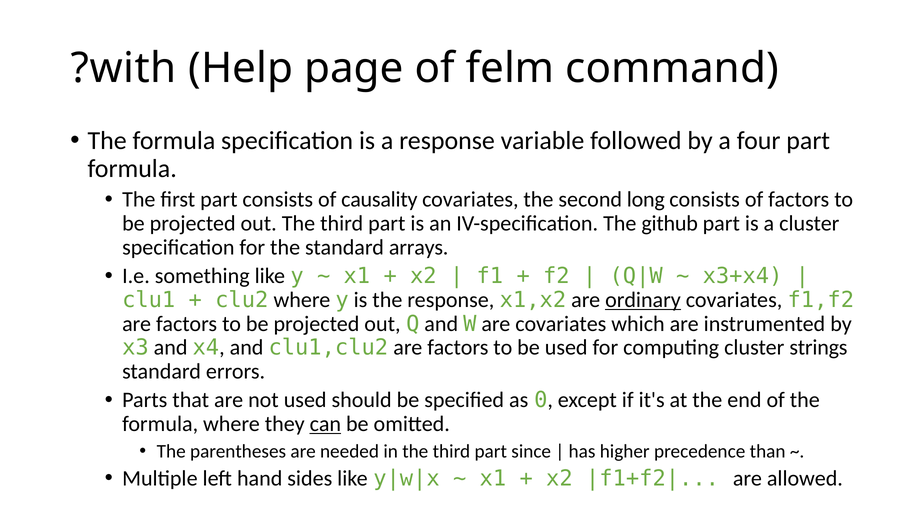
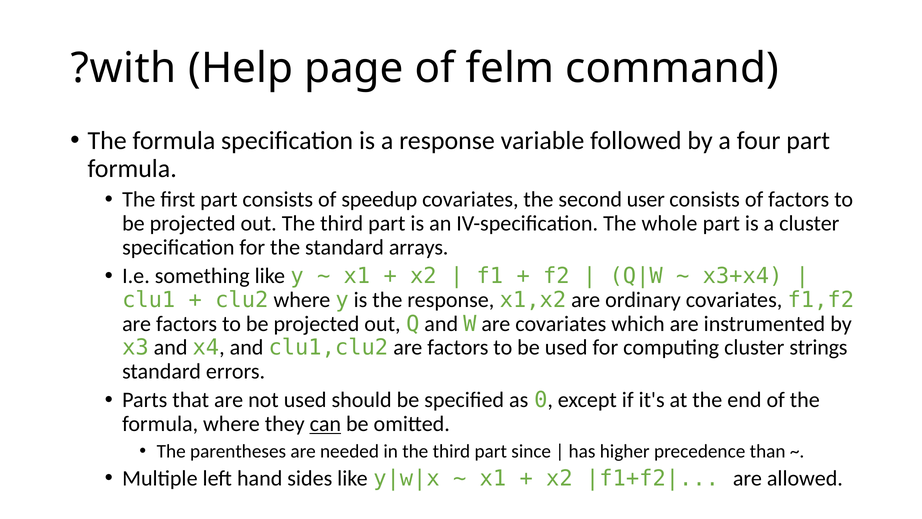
causality: causality -> speedup (379, 200)
long: long -> user (646, 200)
github: github -> whole (669, 223)
ordinary underline: present -> none (643, 300)
